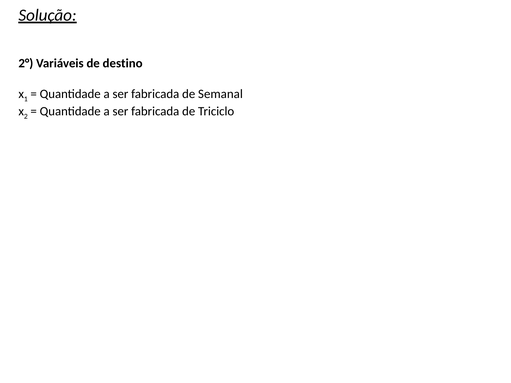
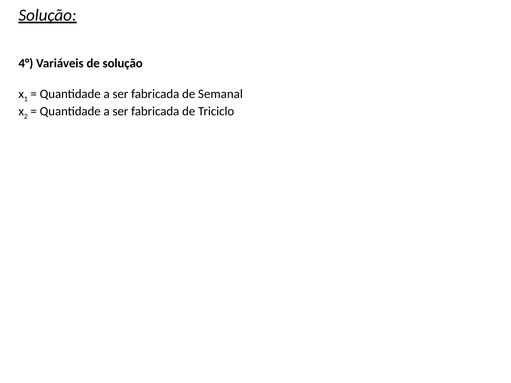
2°: 2° -> 4° (26, 63)
de destino: destino -> solução (123, 63)
